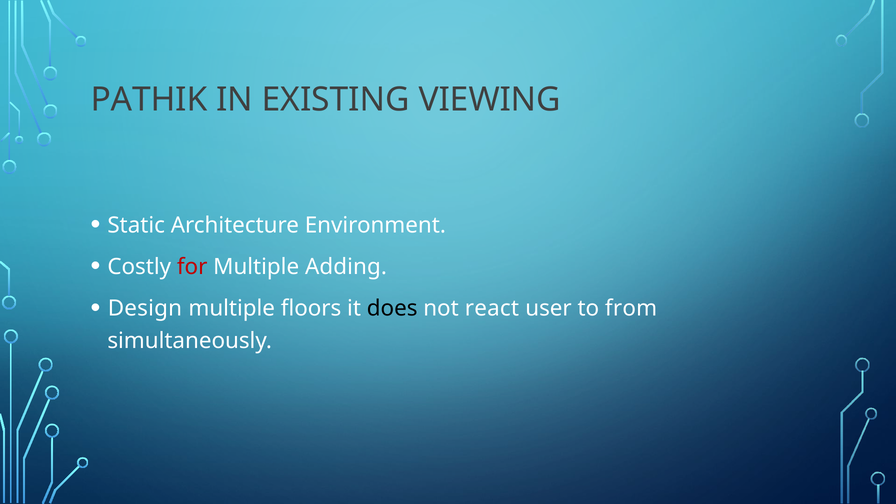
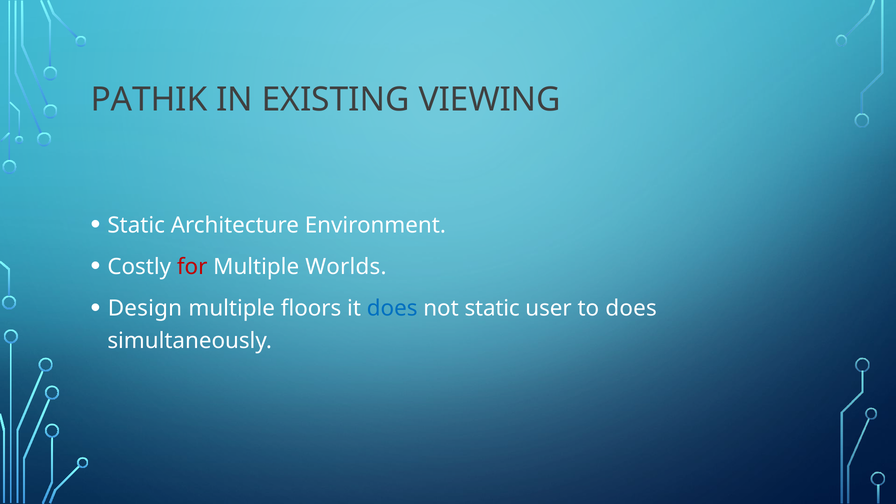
Adding: Adding -> Worlds (346, 267)
does colour: black -> blue (392, 308)
not react: react -> static (492, 308)
to from: from -> does (631, 308)
